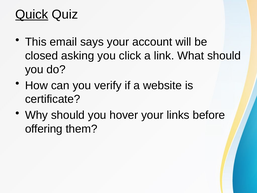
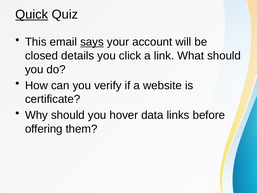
says underline: none -> present (92, 42)
asking: asking -> details (78, 56)
hover your: your -> data (152, 115)
